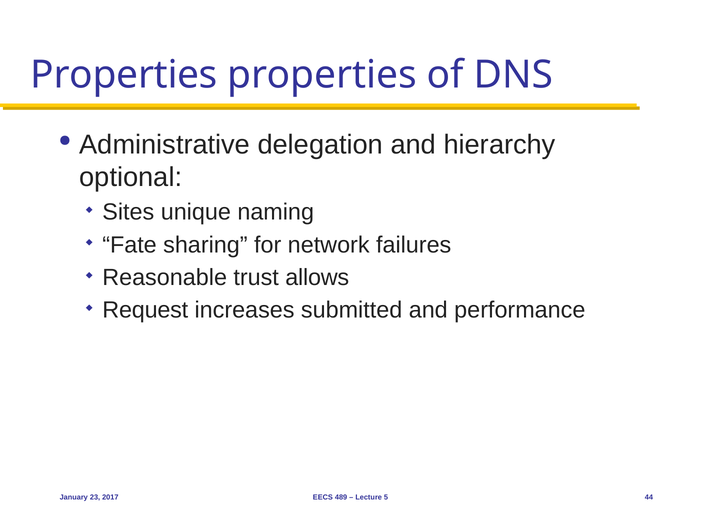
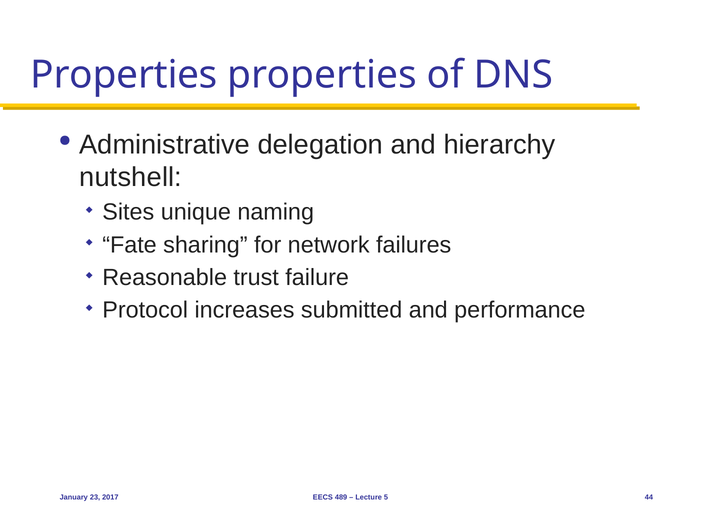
optional: optional -> nutshell (131, 177)
allows: allows -> failure (317, 277)
Request: Request -> Protocol (145, 310)
